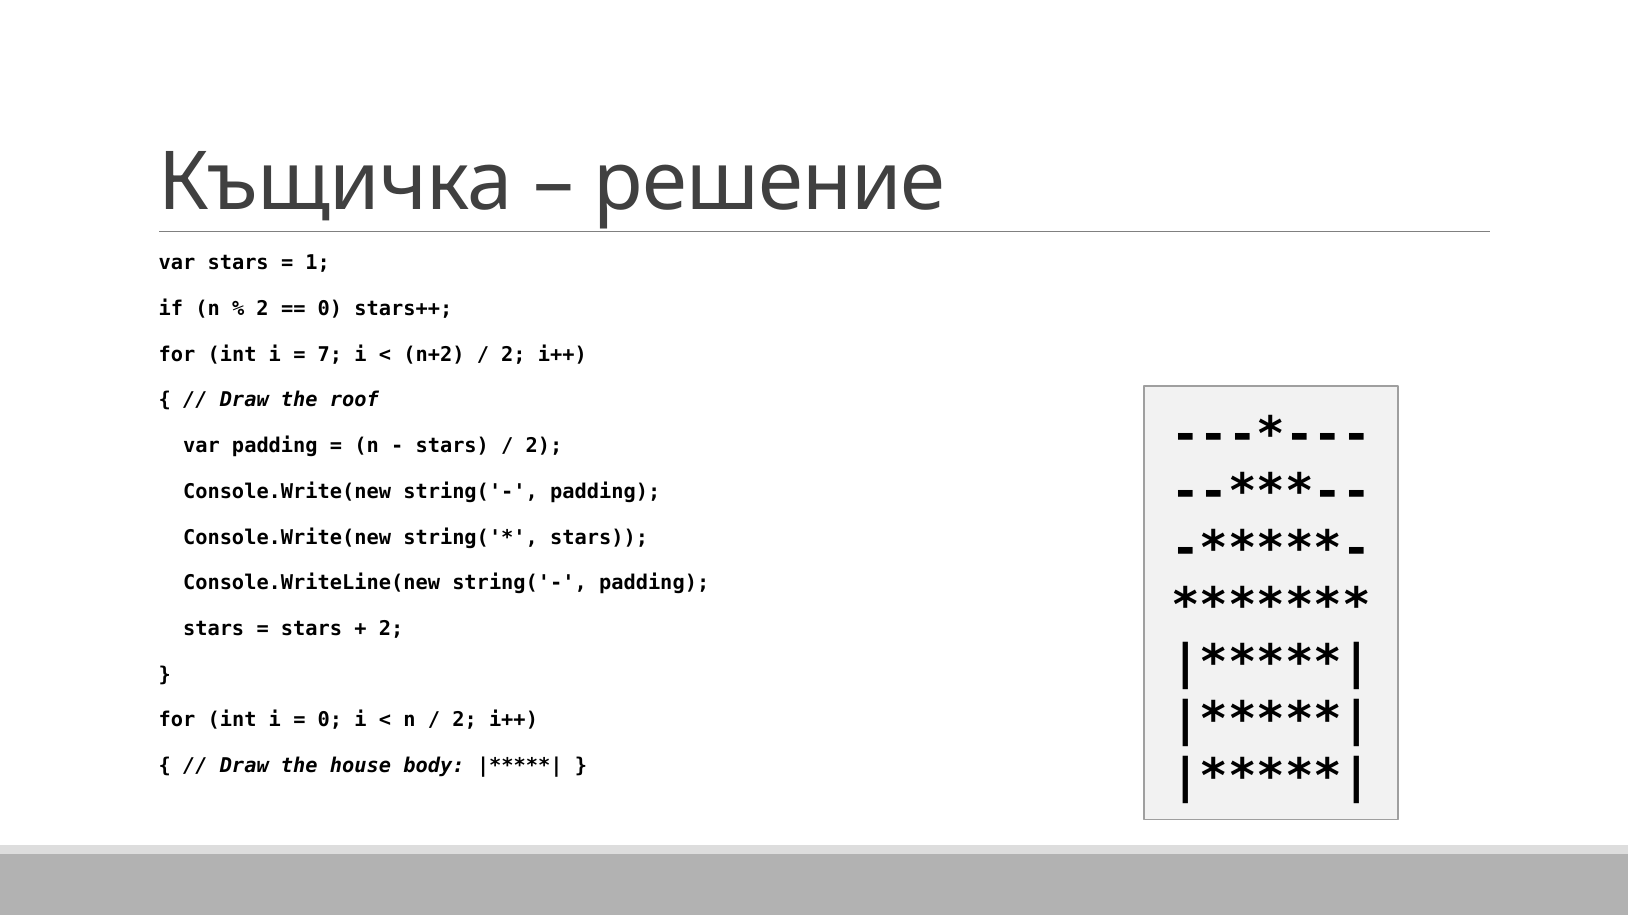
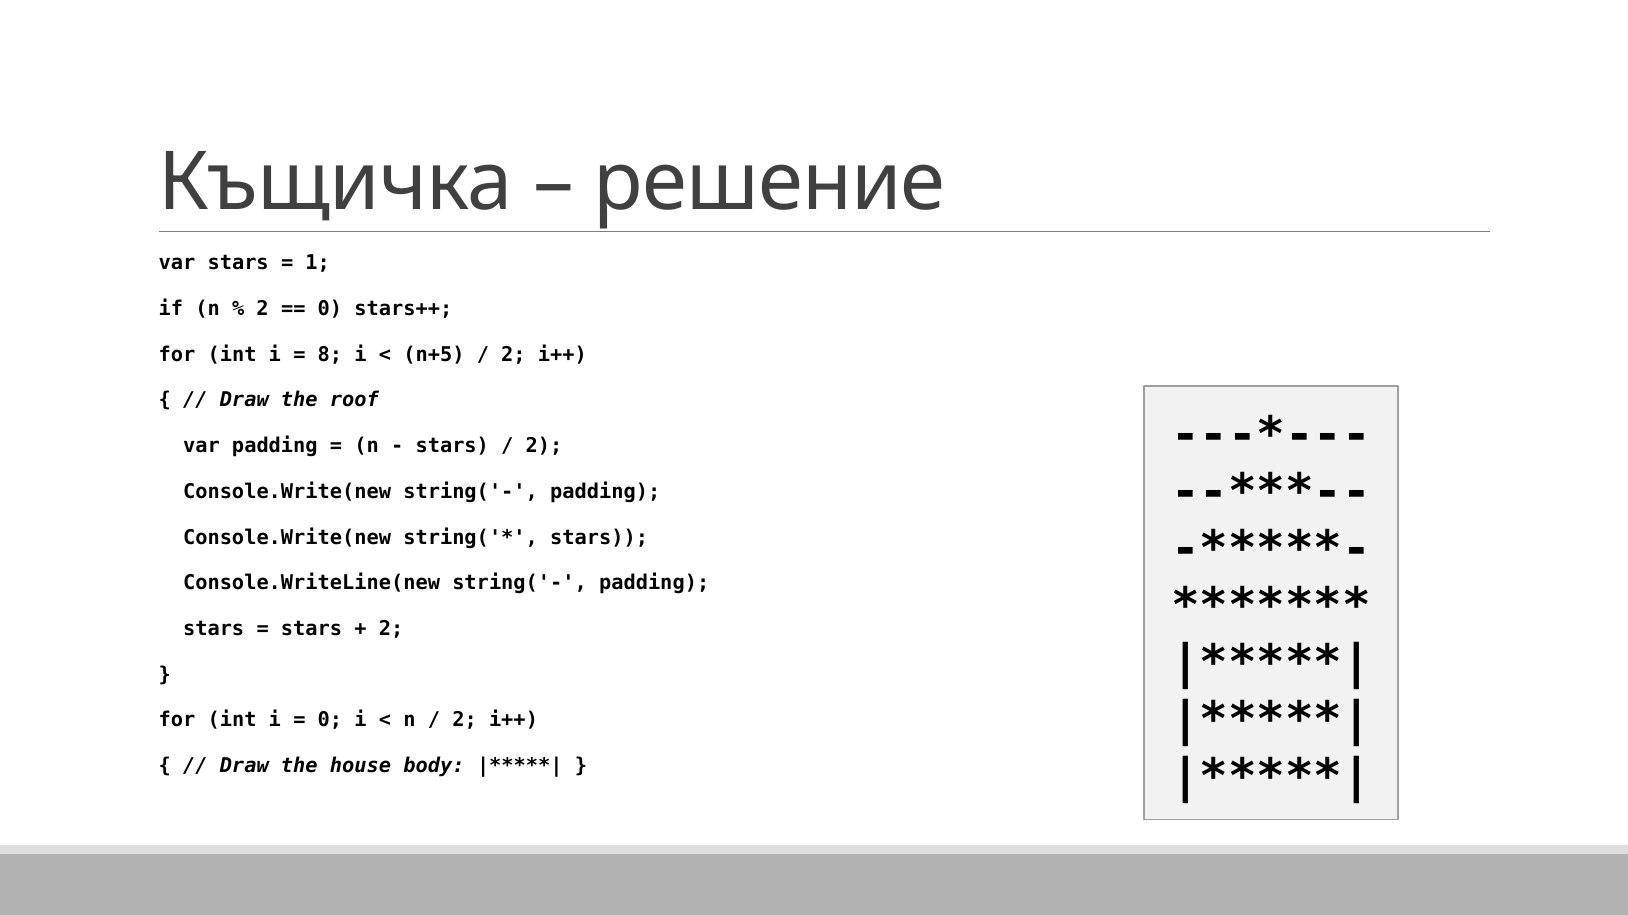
7: 7 -> 8 (330, 355)
n+2: n+2 -> n+5 (434, 355)
